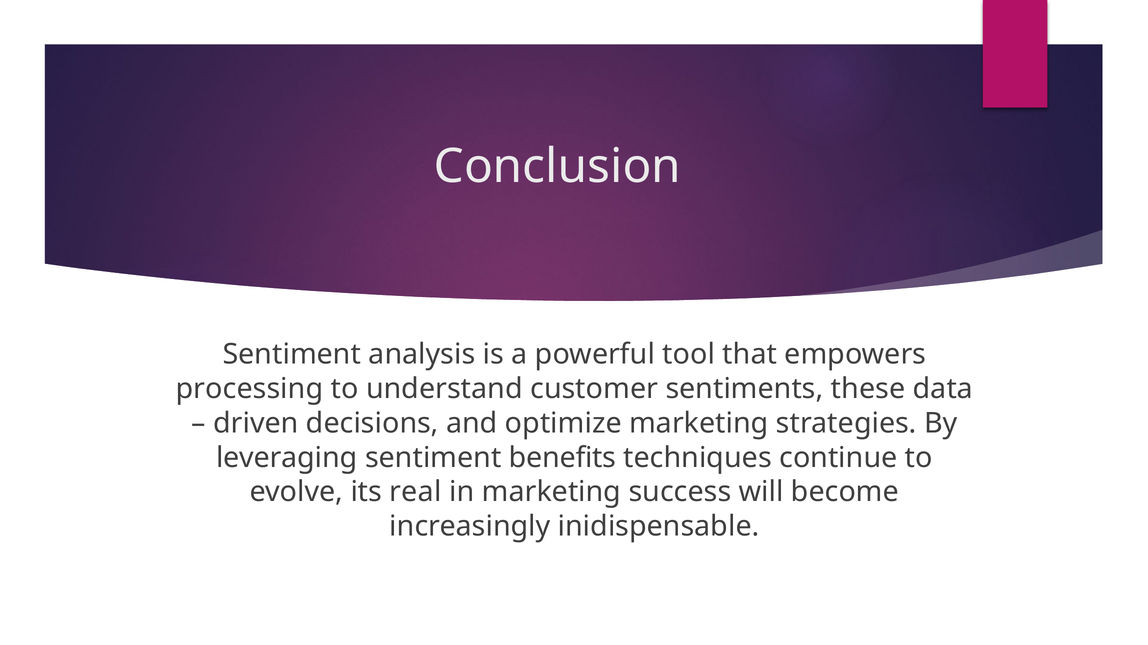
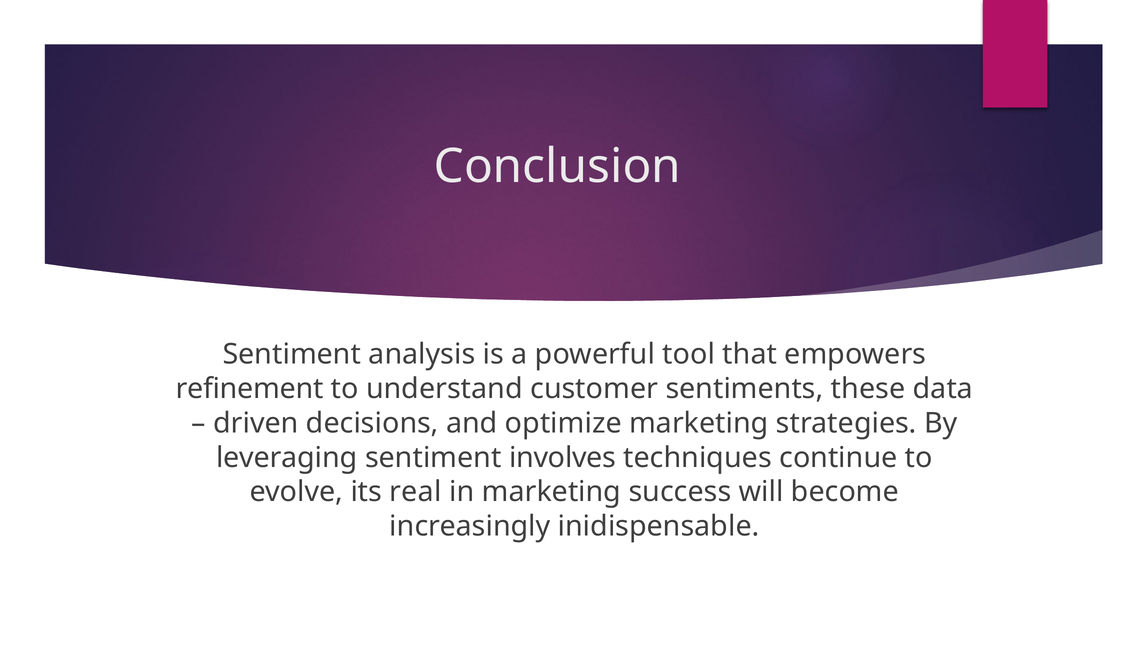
processing: processing -> refinement (250, 389)
benefits: benefits -> involves (563, 458)
